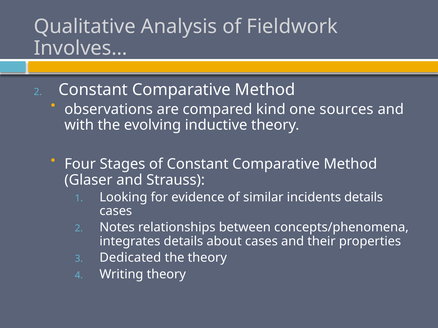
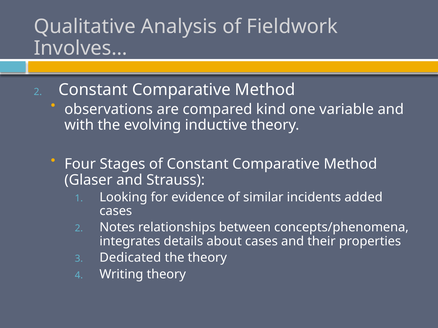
sources: sources -> variable (347, 109)
incidents details: details -> added (364, 197)
